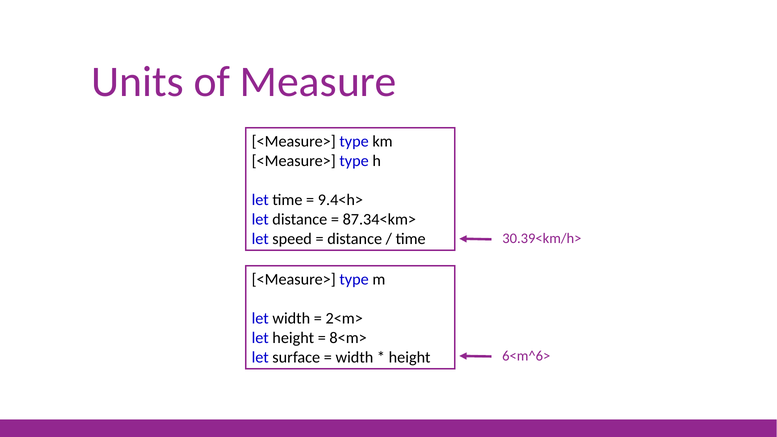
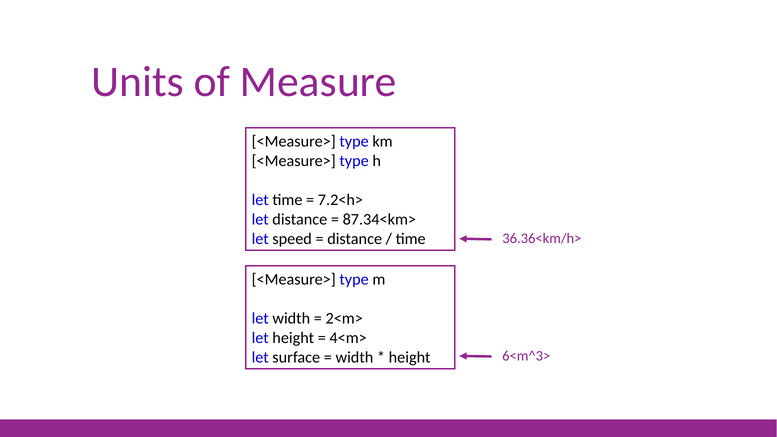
9.4<h>: 9.4<h> -> 7.2<h> (340, 200)
30.39<km/h>: 30.39<km/h> -> 36.36<km/h> (542, 239)
8<m>: 8<m> -> 4<m> (348, 338)
6<m^6>: 6<m^6> -> 6<m^3> (526, 356)
